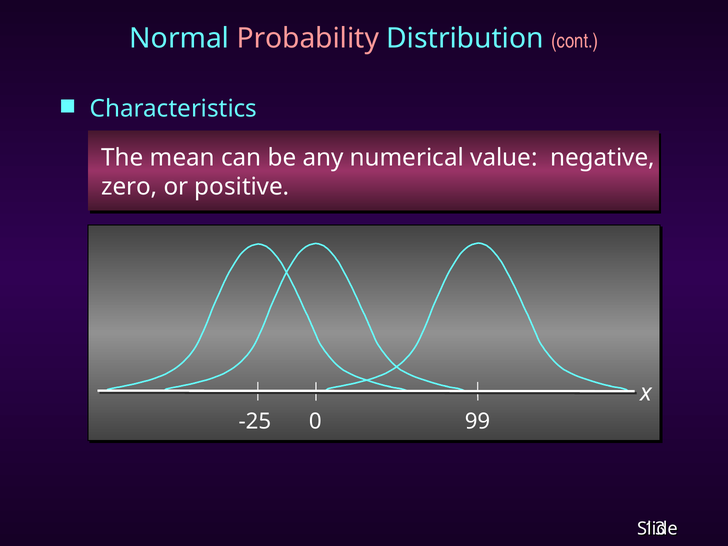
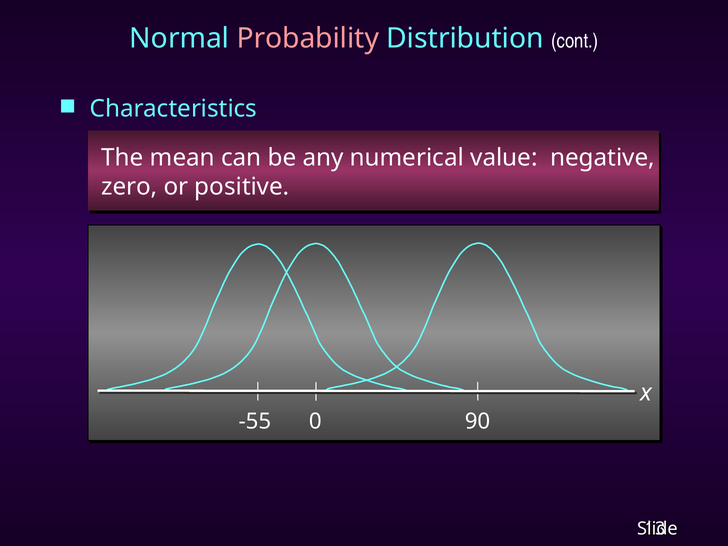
cont colour: pink -> white (575, 41)
-25: -25 -> -55 (255, 421)
99: 99 -> 90 (478, 421)
